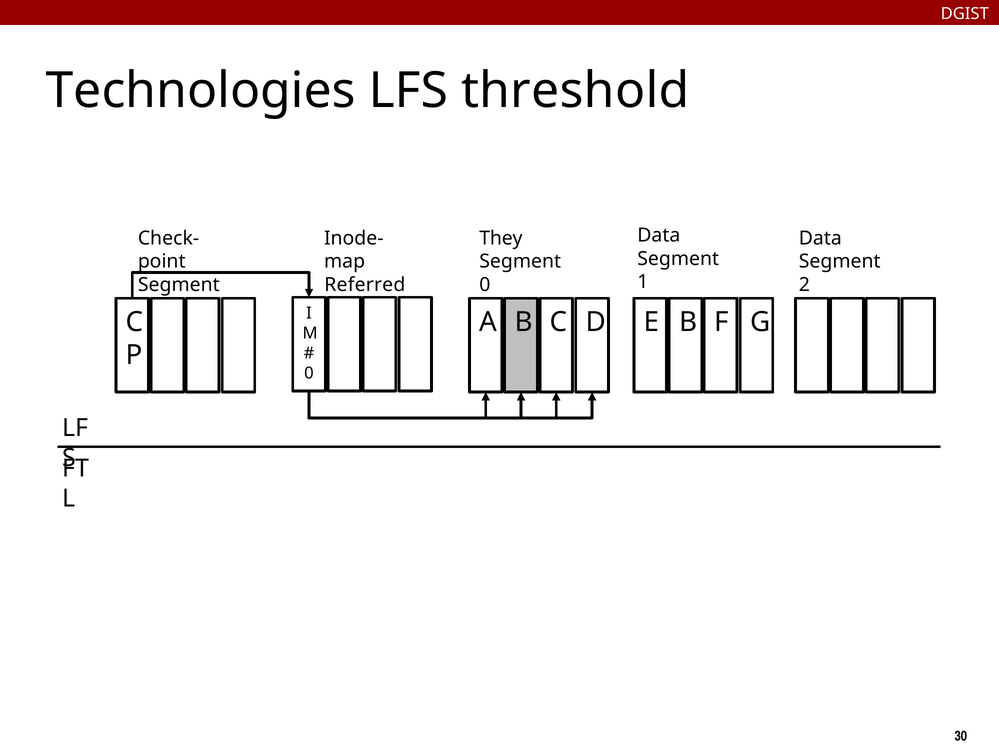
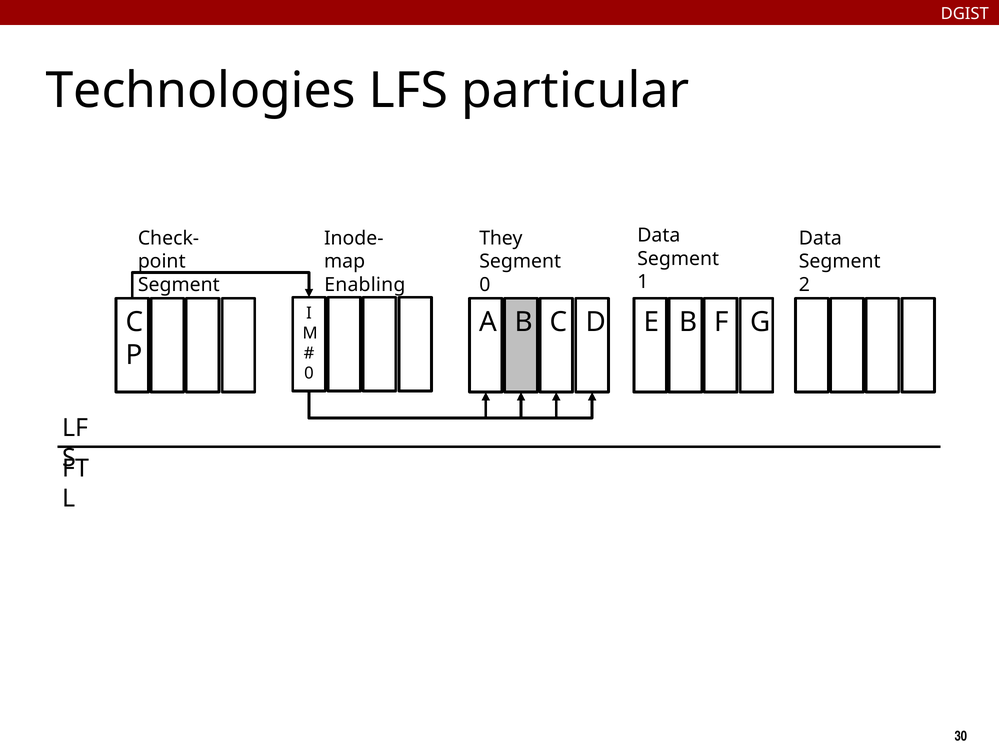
threshold: threshold -> particular (575, 91)
Referred: Referred -> Enabling (365, 285)
